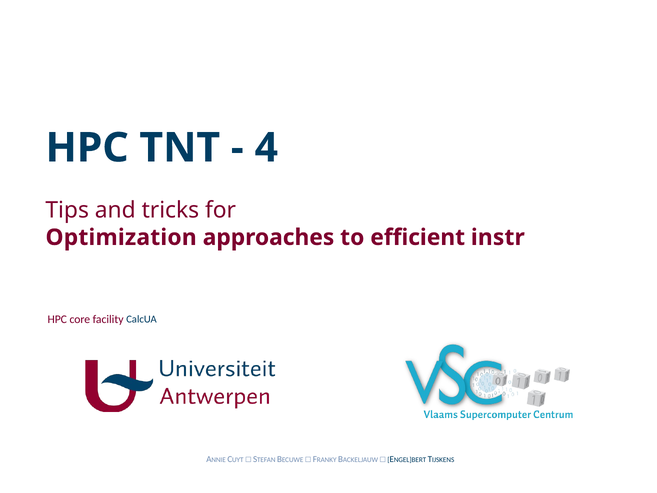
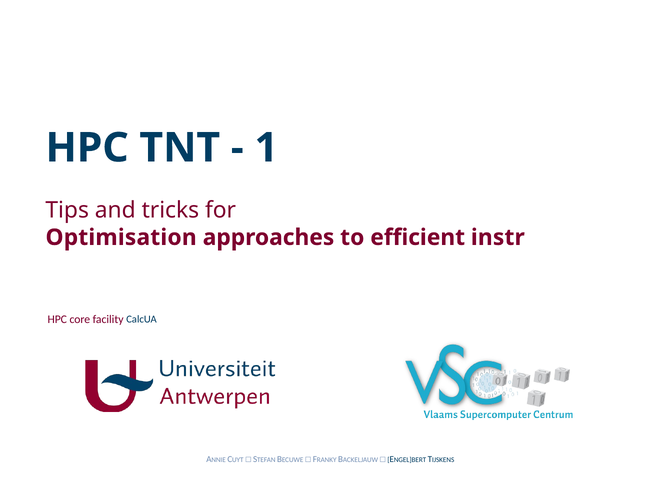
4: 4 -> 1 (266, 148)
Optimization: Optimization -> Optimisation (121, 237)
